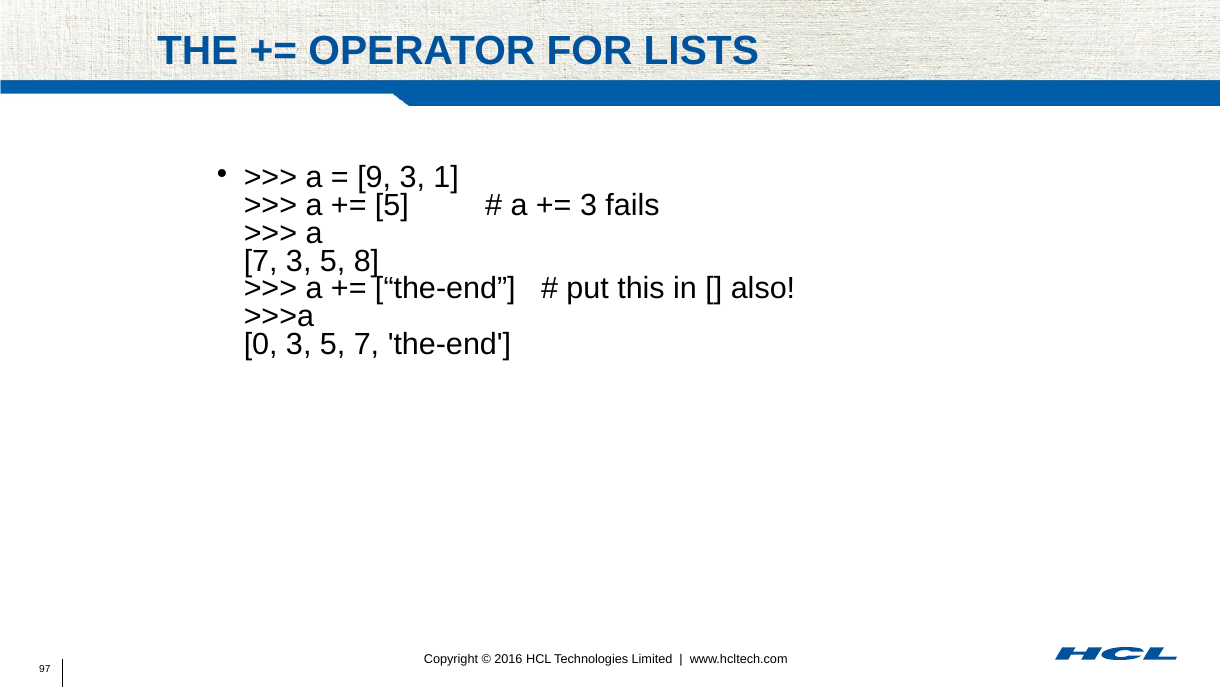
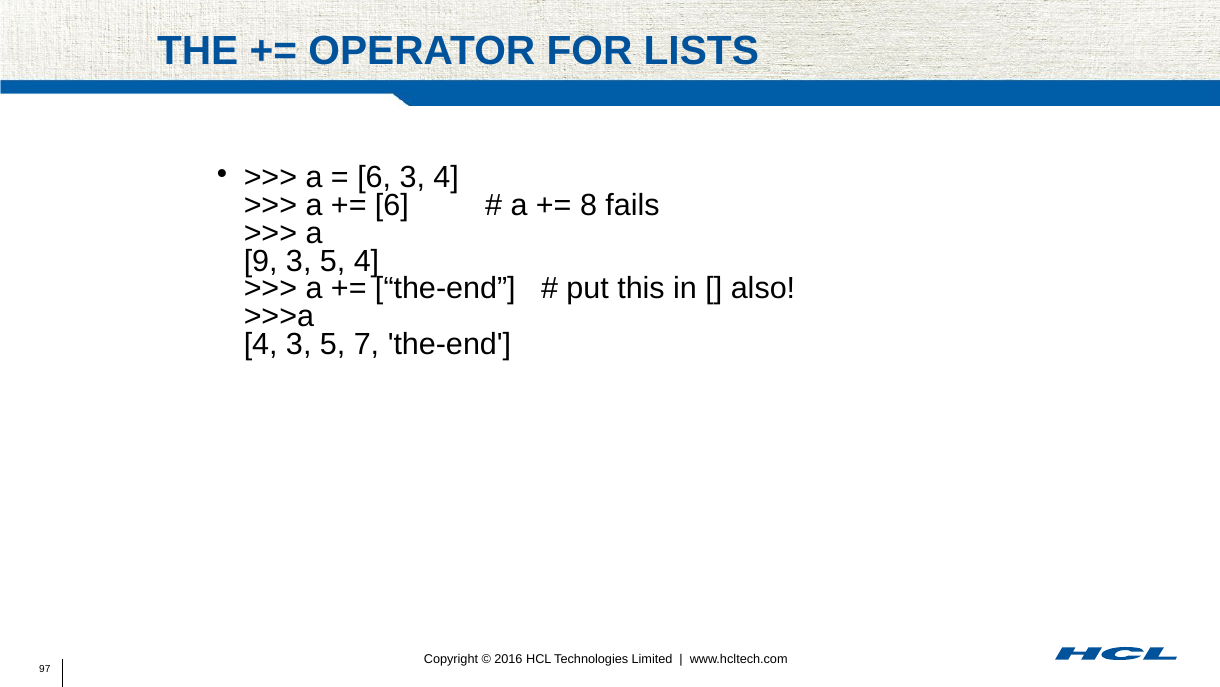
9: 9 -> 6 (374, 177)
3 1: 1 -> 4 (446, 177)
5: 5 -> 6 (392, 205)
3: 3 -> 8 (588, 205)
7: 7 -> 9 (261, 261)
5 8: 8 -> 4 (366, 261)
0: 0 -> 4 (261, 344)
